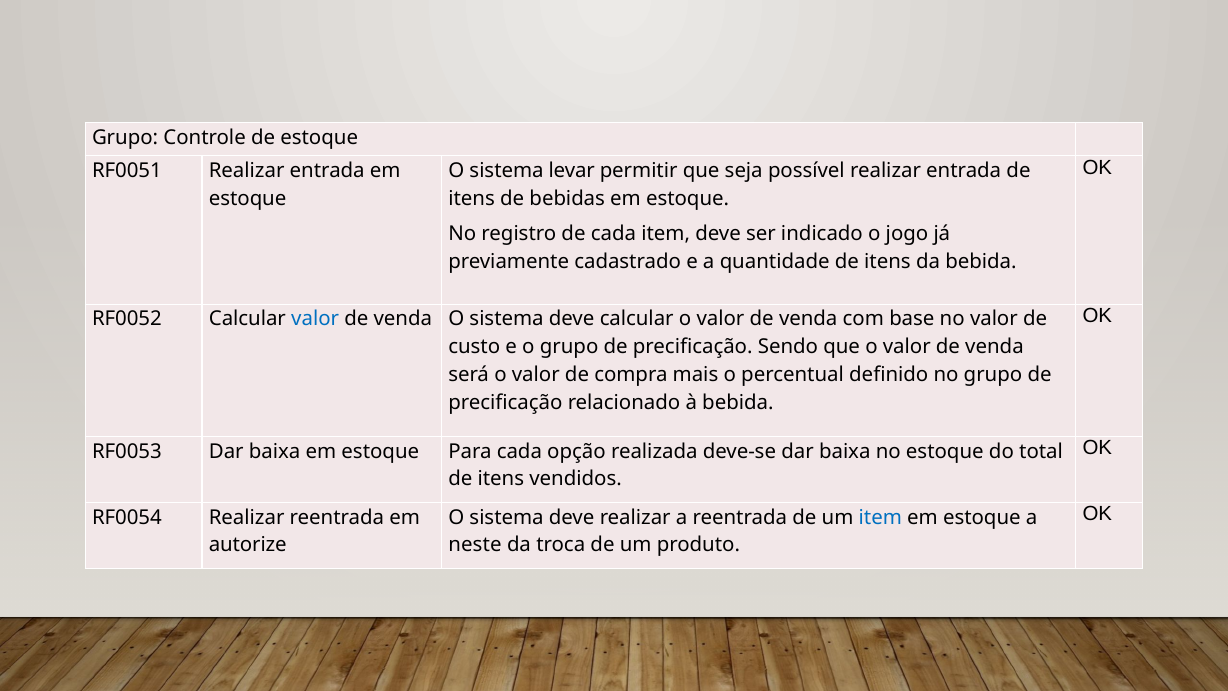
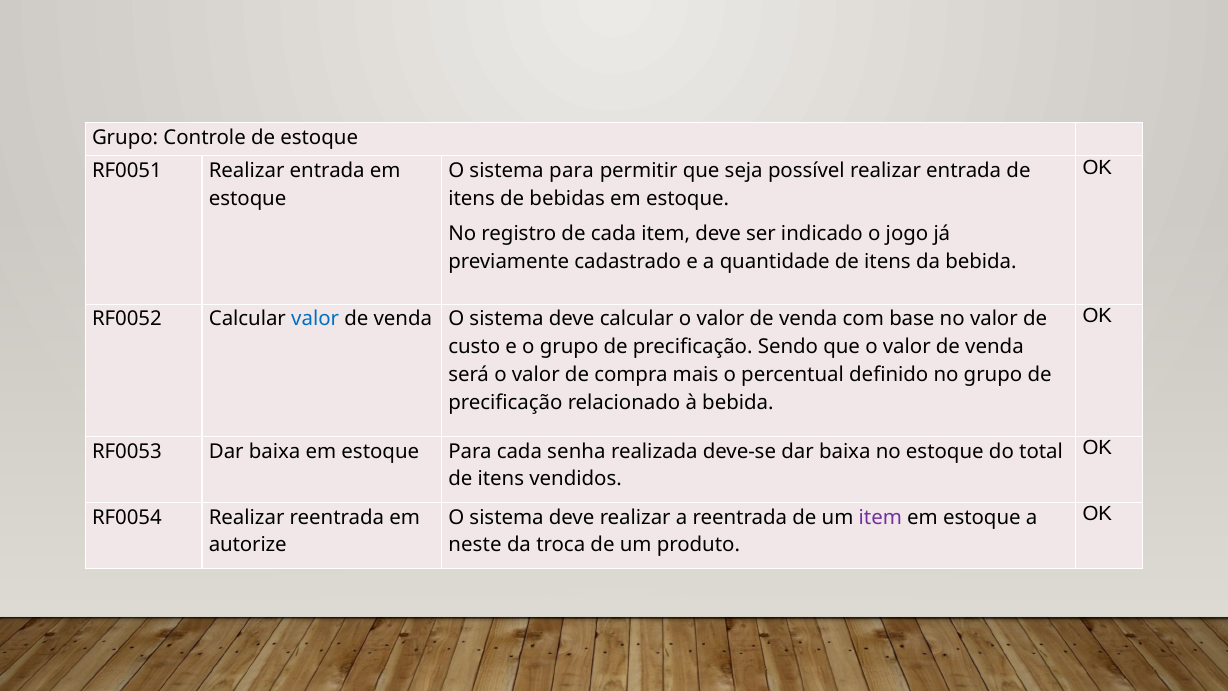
sistema levar: levar -> para (572, 171)
opção: opção -> senha (576, 451)
item colour: blue -> purple (880, 517)
